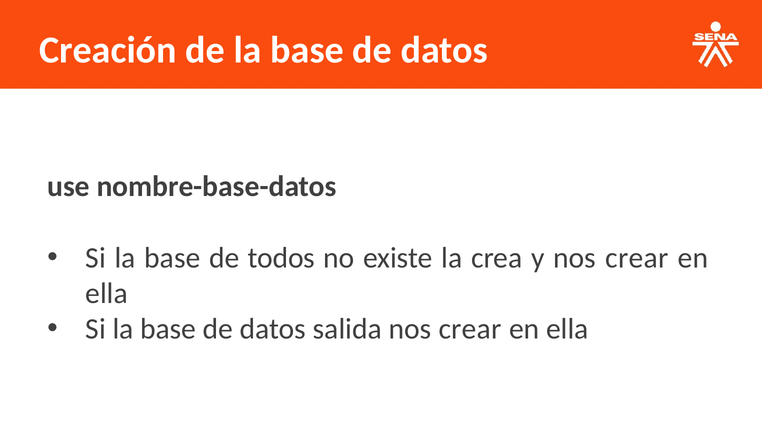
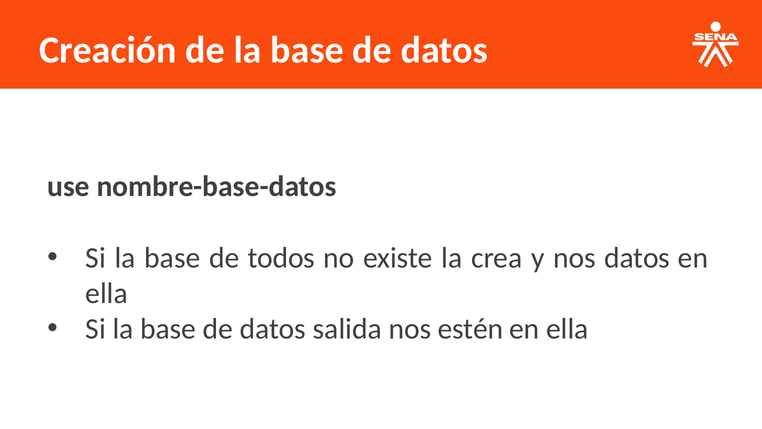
y nos crear: crear -> datos (637, 258)
crear: crear -> estén (470, 329)
